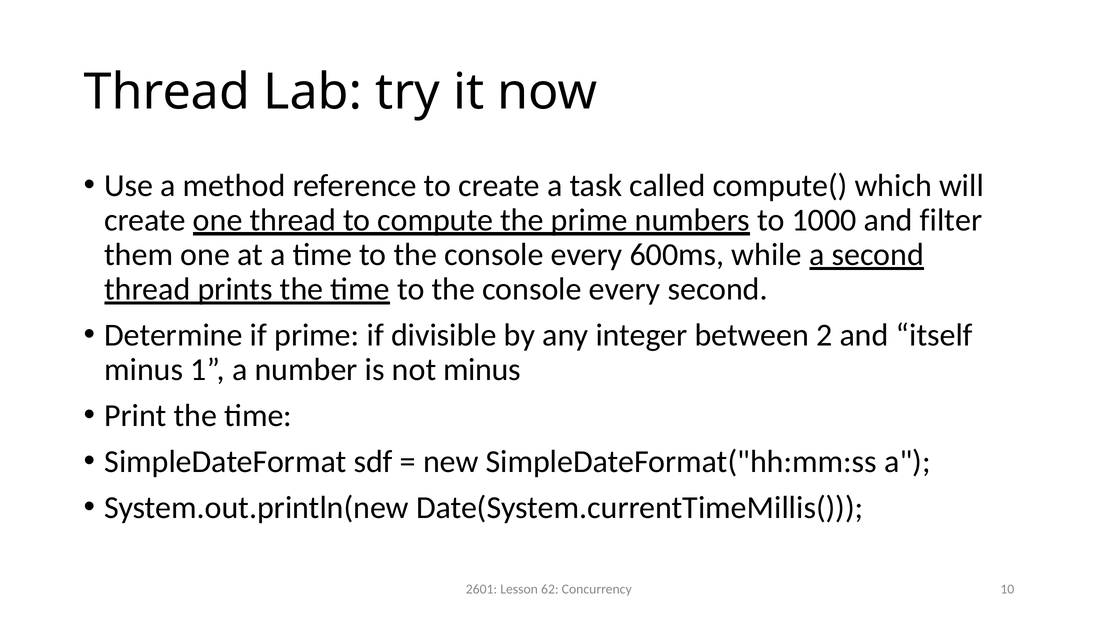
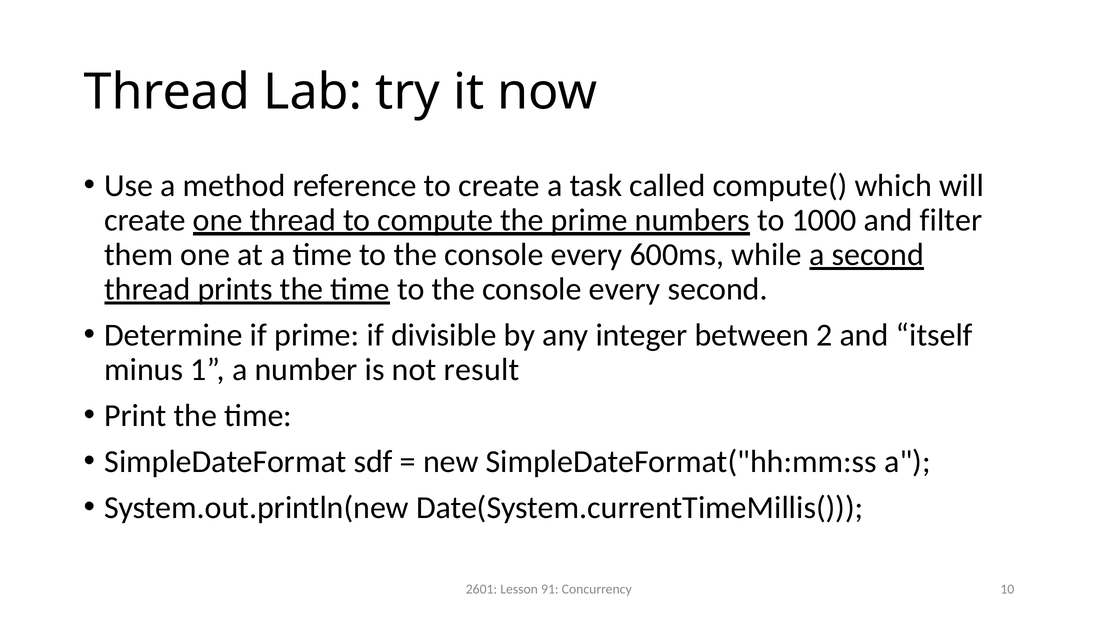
not minus: minus -> result (482, 370)
62: 62 -> 91 (550, 590)
